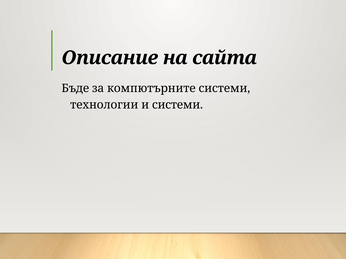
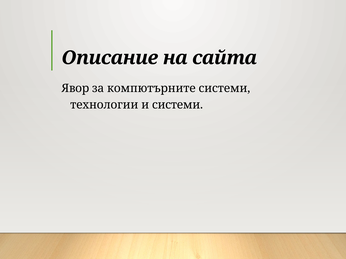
Бъде: Бъде -> Явор (75, 88)
